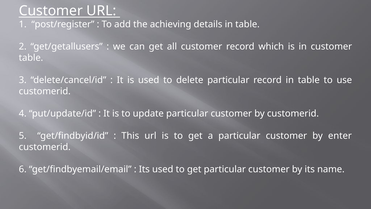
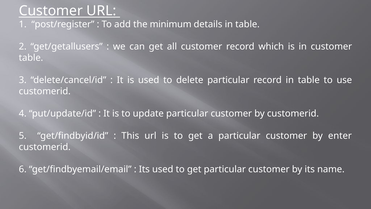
achieving: achieving -> minimum (171, 24)
